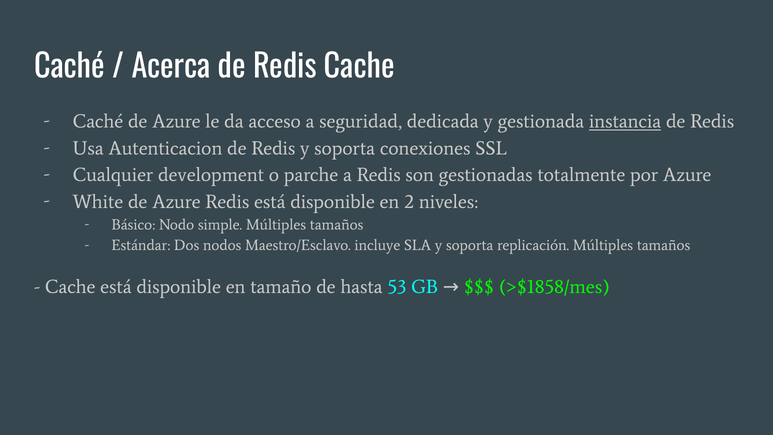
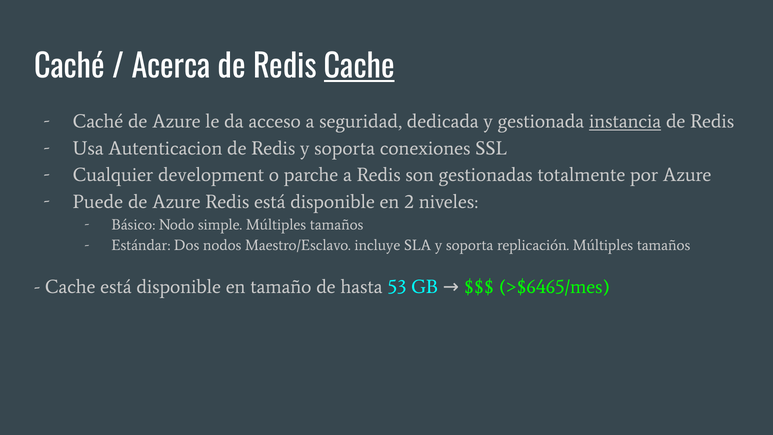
Cache underline: none -> present (359, 67)
White: White -> Puede (98, 202)
>$1858/mes: >$1858/mes -> >$6465/mes (554, 287)
